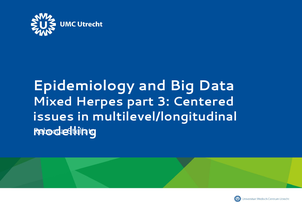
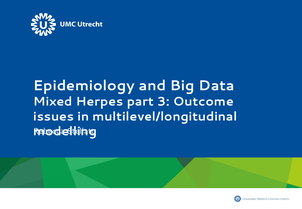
Centered: Centered -> Outcome (203, 102)
